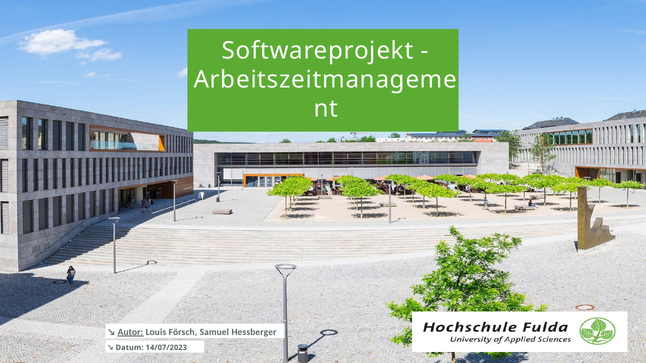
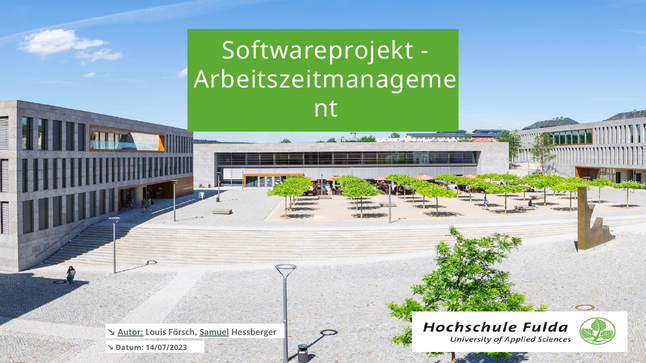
Samuel underline: none -> present (214, 332)
